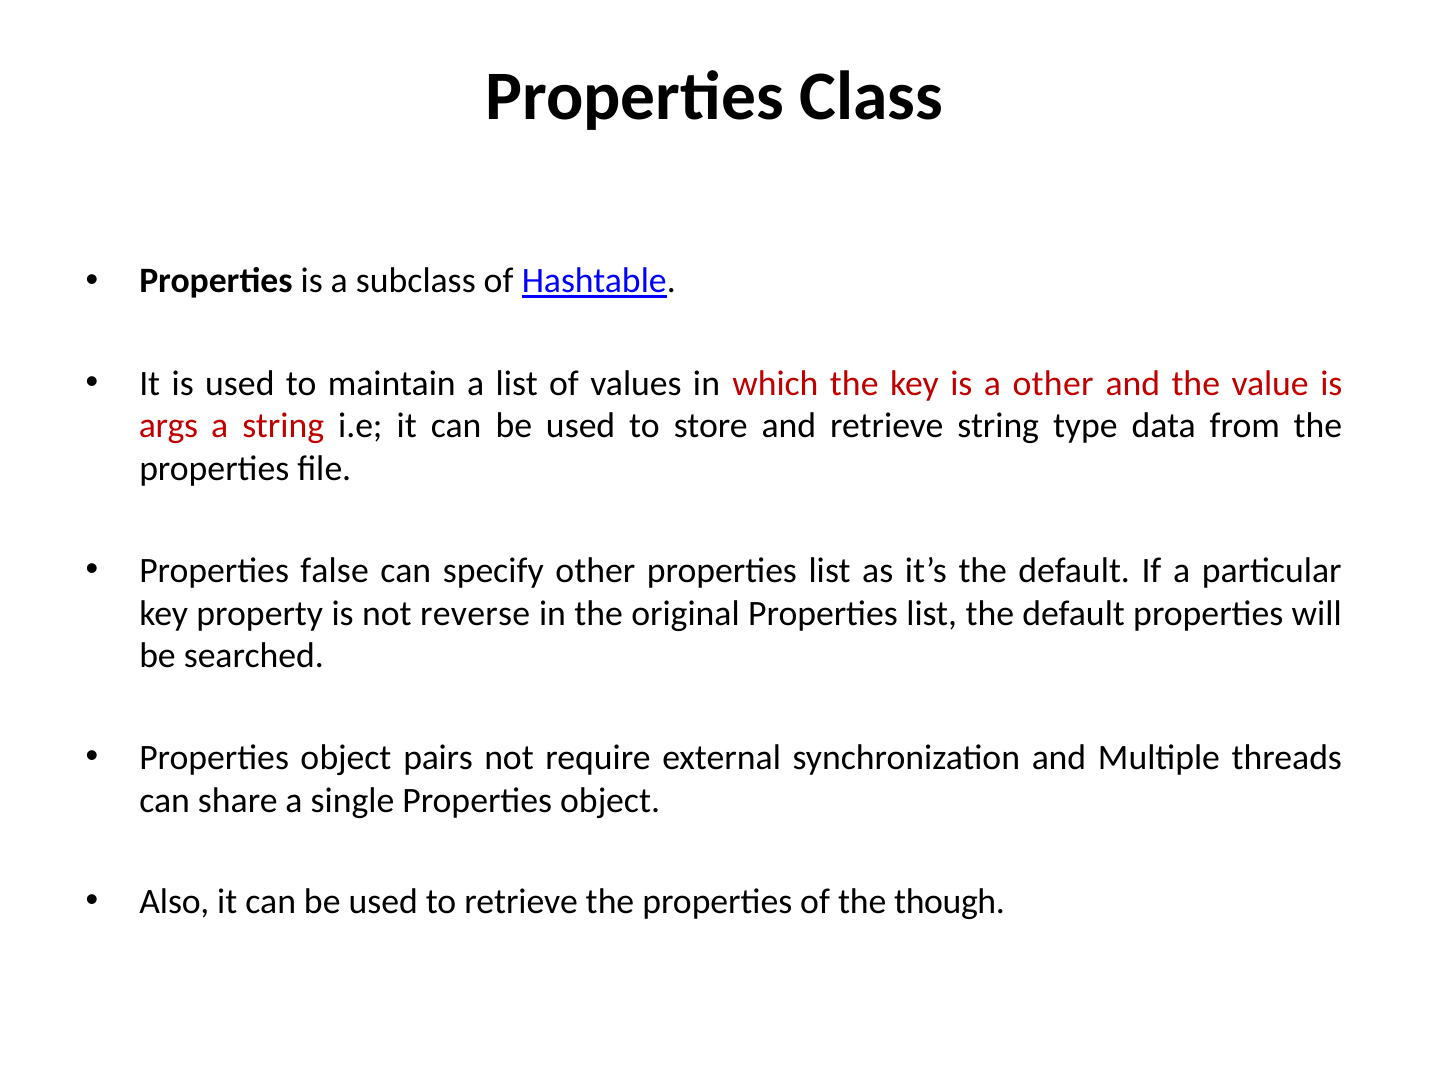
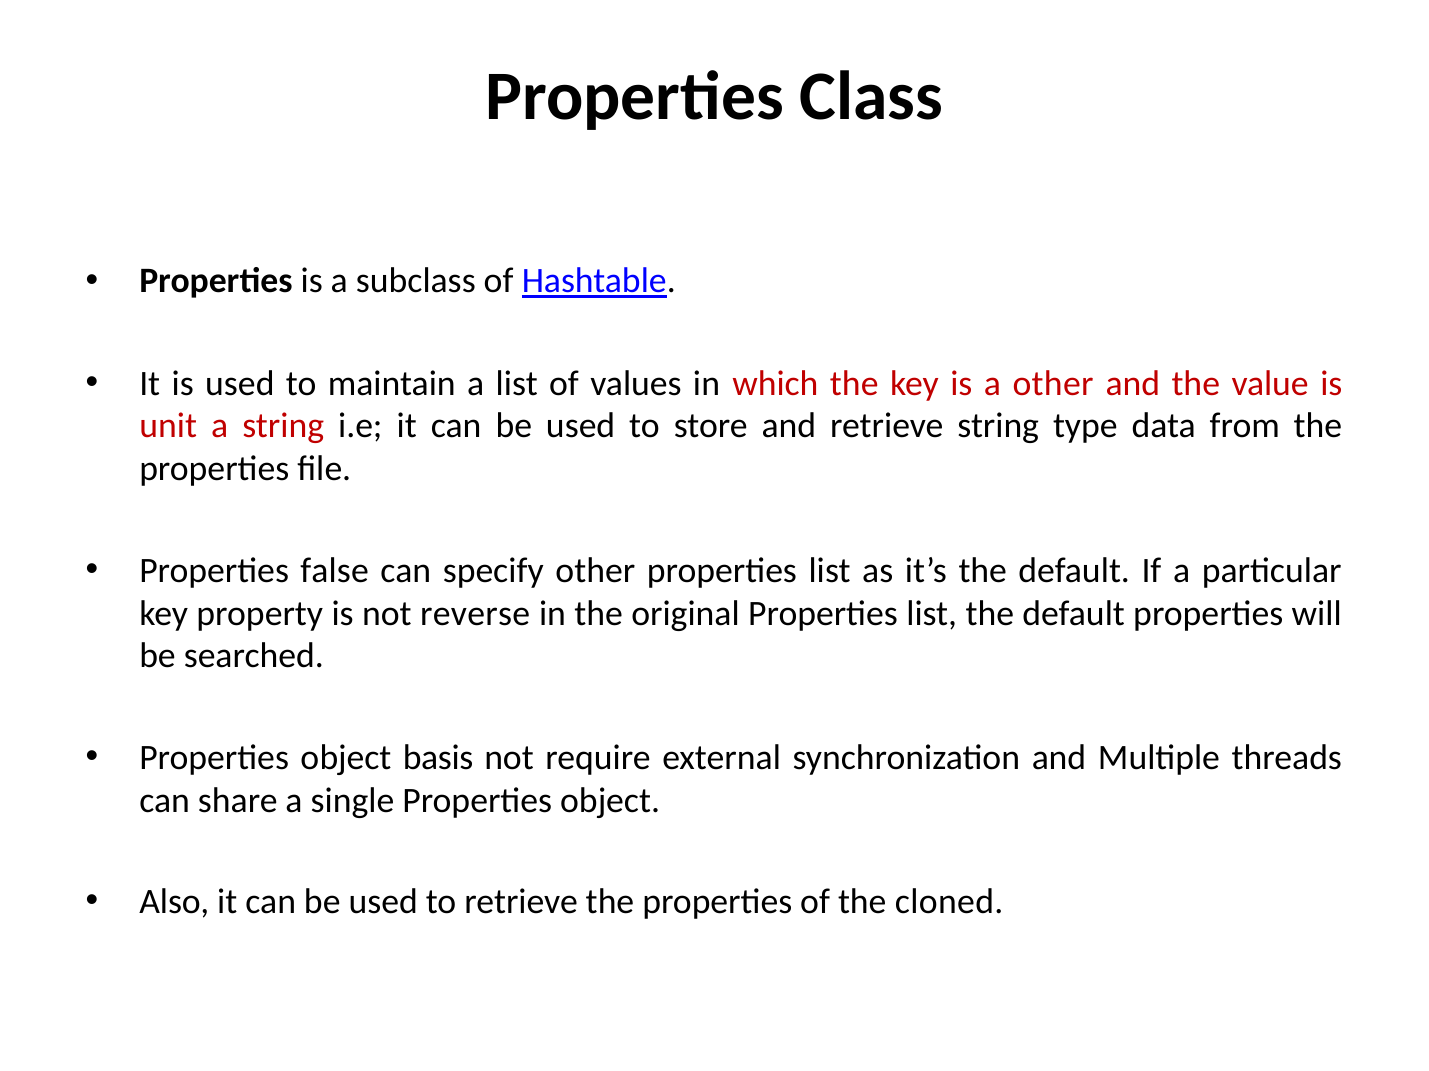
args: args -> unit (168, 426)
pairs: pairs -> basis (438, 758)
though: though -> cloned (949, 903)
